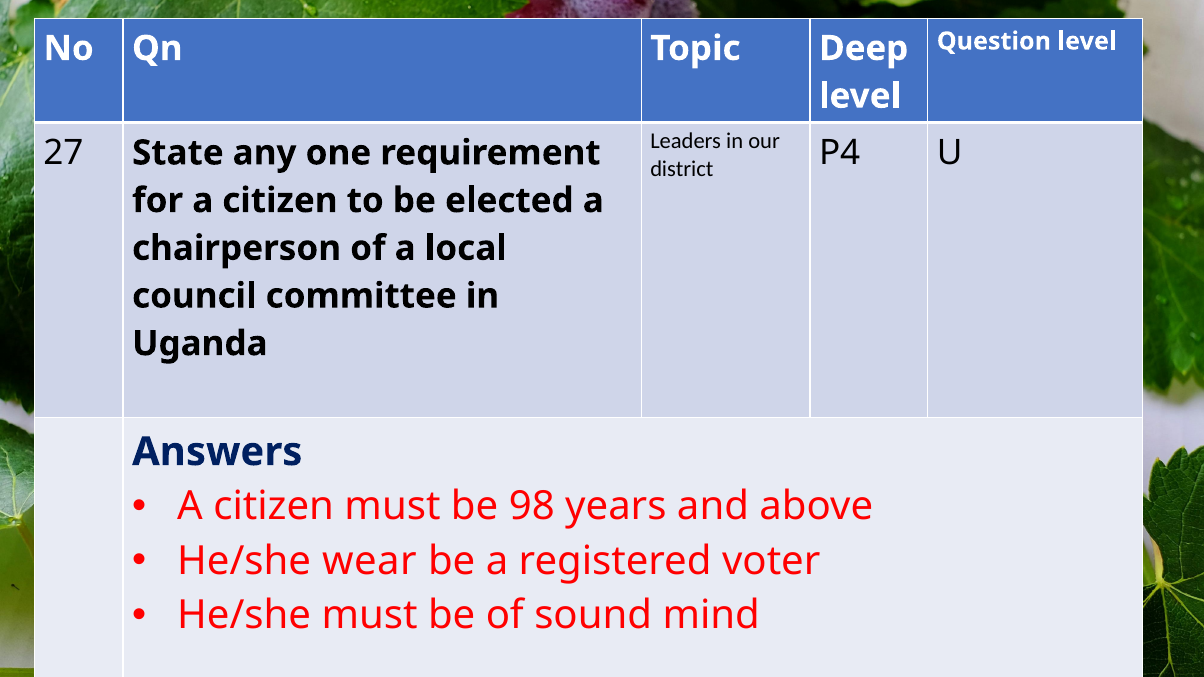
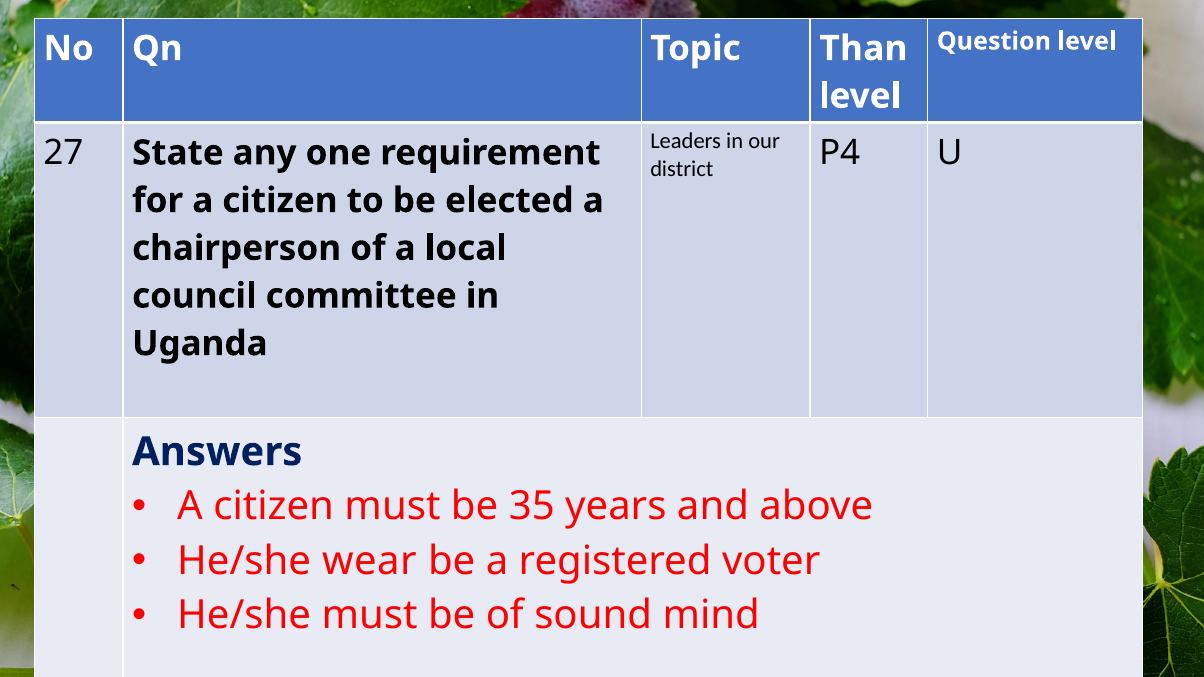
Deep: Deep -> Than (863, 48)
98: 98 -> 35 (532, 507)
